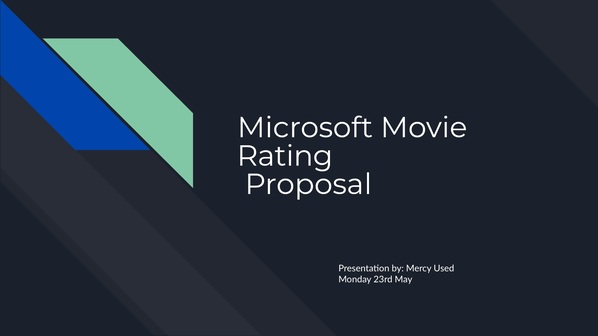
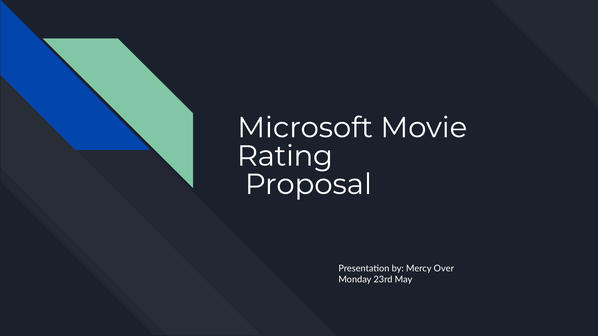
Used: Used -> Over (444, 269)
